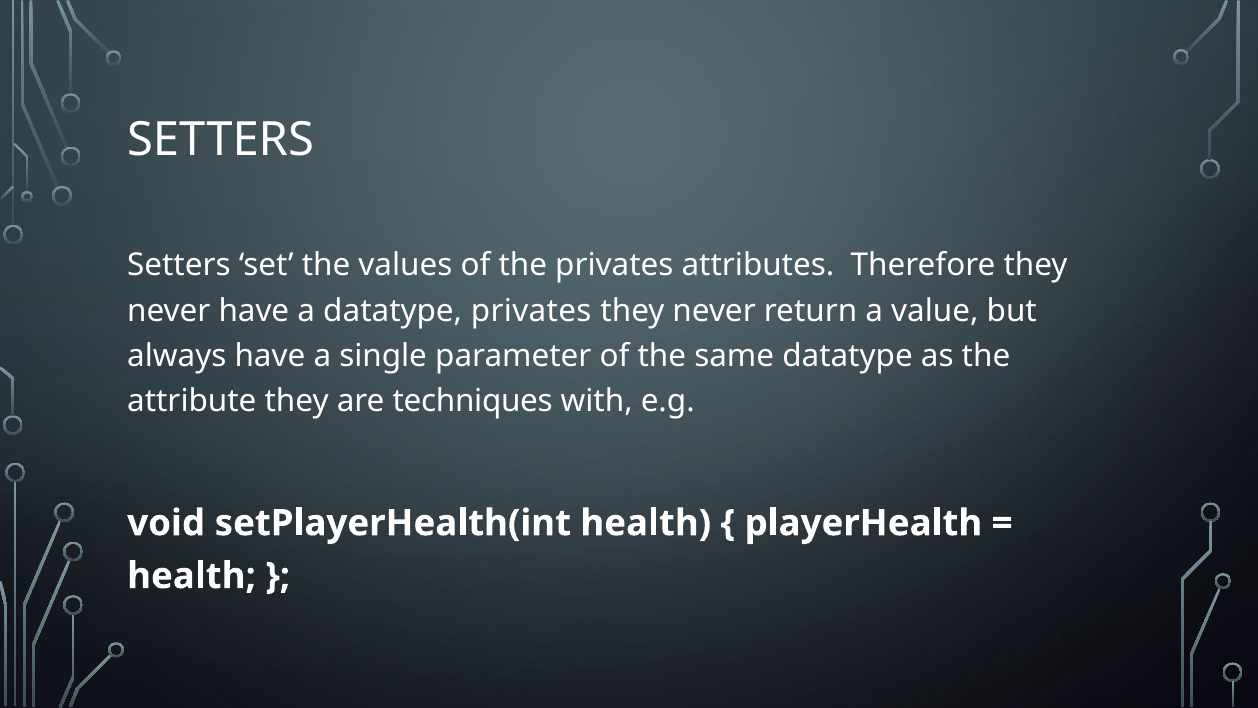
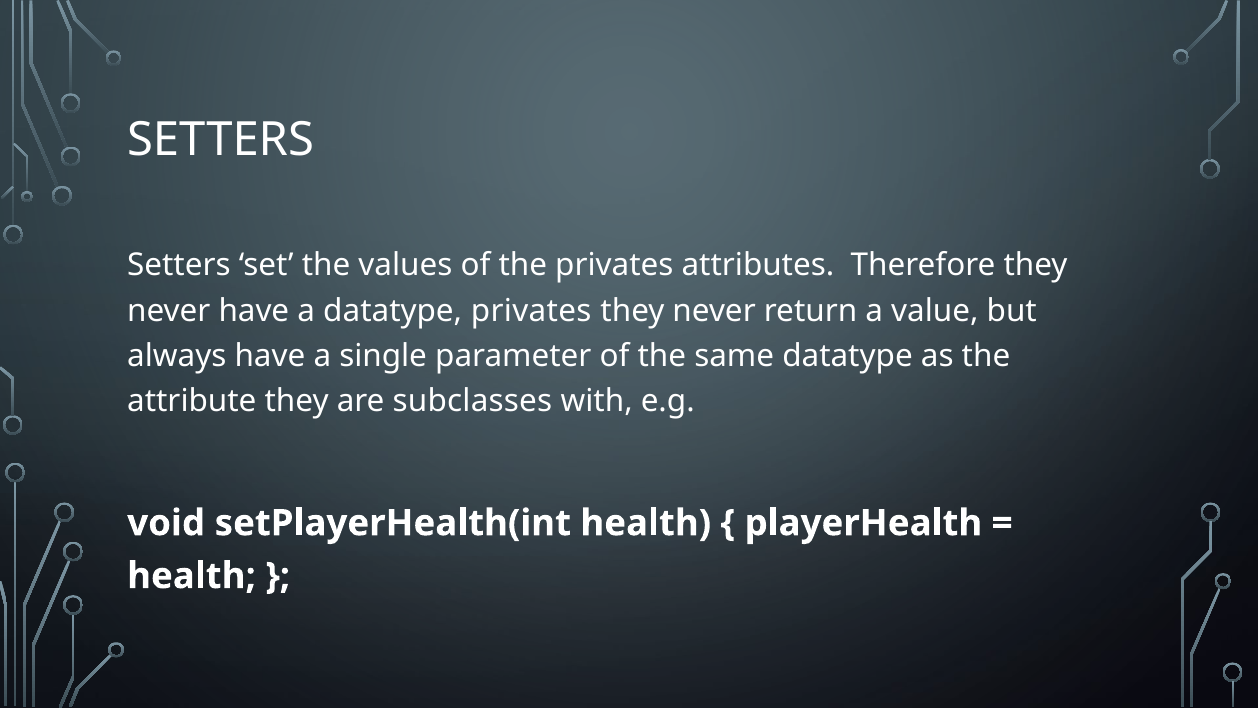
techniques: techniques -> subclasses (472, 401)
